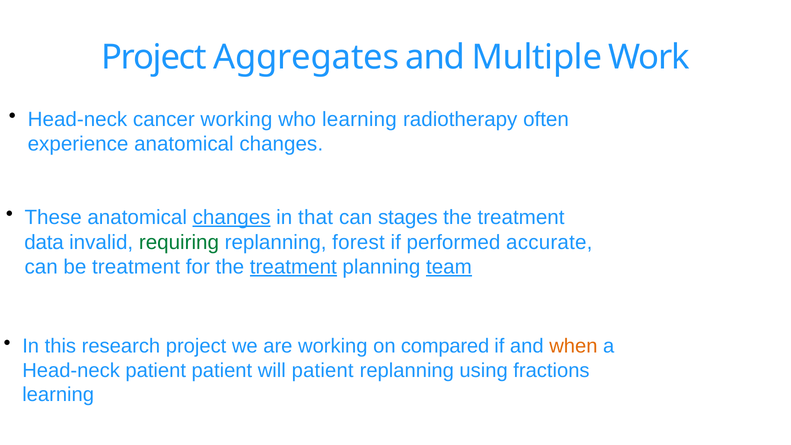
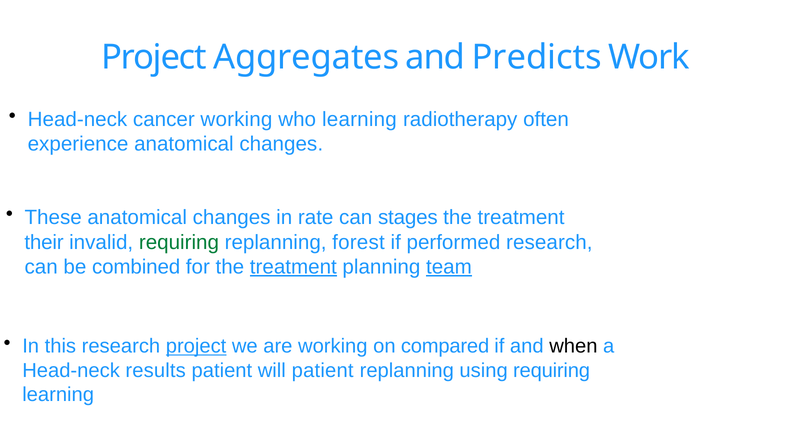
Multiple: Multiple -> Predicts (537, 57)
changes underline: present -> none (232, 217)
that: that -> rate (316, 217)
data: data -> their (44, 242)
performed accurate: accurate -> research (549, 242)
be treatment: treatment -> combined (136, 267)
project underline: none -> present (196, 346)
when colour: orange -> black (573, 346)
Head-neck patient: patient -> results (156, 370)
using fractions: fractions -> requiring (552, 370)
